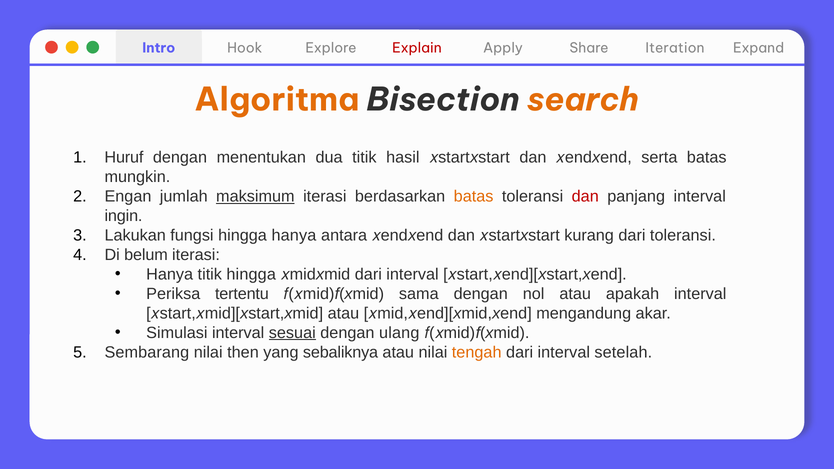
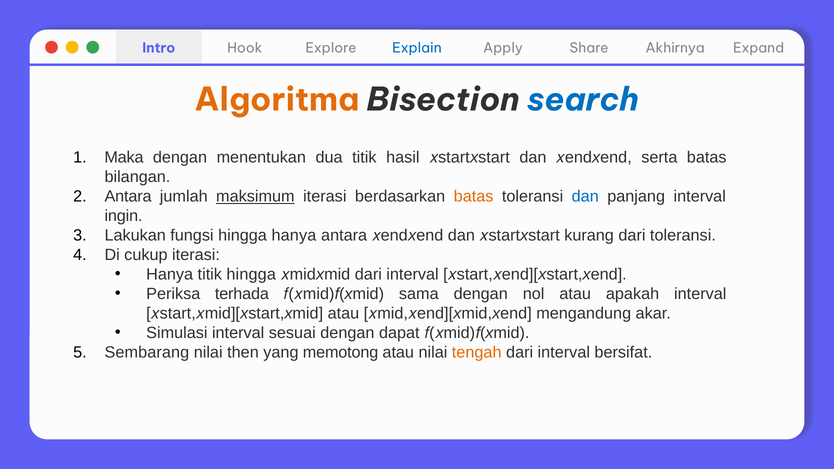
Explain colour: red -> blue (417, 48)
Iteration: Iteration -> Akhirnya (675, 48)
search colour: orange -> blue (583, 100)
Huruf: Huruf -> Maka (124, 158)
mungkin: mungkin -> bilangan (137, 177)
Engan: Engan -> Antara (128, 197)
dan colour: red -> blue (585, 197)
belum: belum -> cukup (146, 255)
tertentu: tertentu -> terhada (242, 294)
sesuai underline: present -> none (292, 333)
ulang: ulang -> dapat (399, 333)
sebaliknya: sebaliknya -> memotong (341, 352)
setelah: setelah -> bersifat (623, 352)
